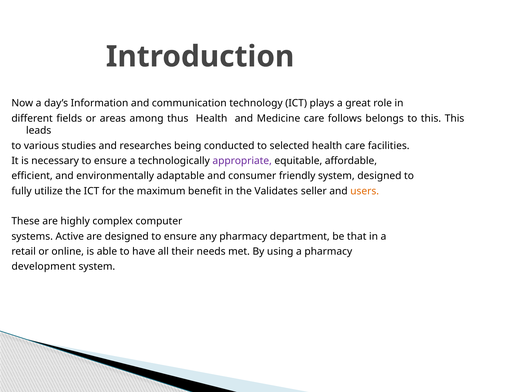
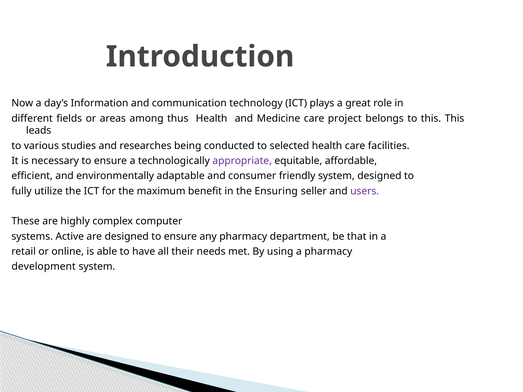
follows: follows -> project (345, 118)
Validates: Validates -> Ensuring (276, 191)
users colour: orange -> purple (365, 191)
